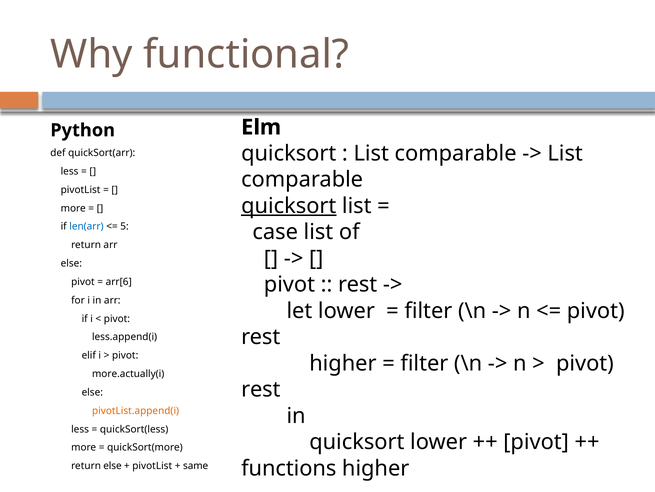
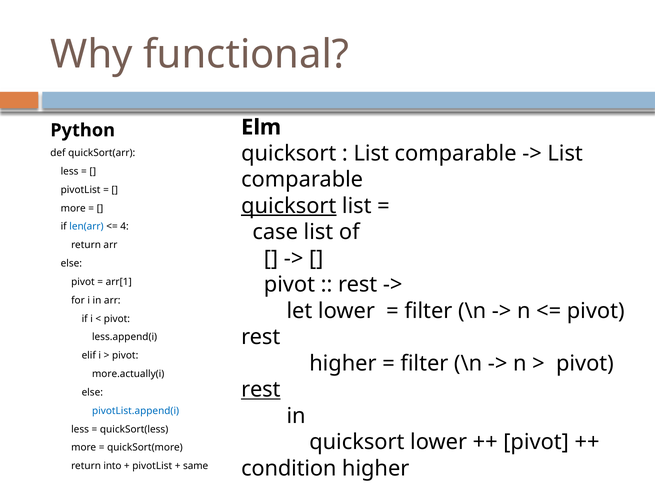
5: 5 -> 4 (125, 226)
arr[6: arr[6 -> arr[1 (119, 281)
rest underline: none -> present (261, 389)
pivotList.append(i colour: orange -> blue (136, 410)
functions: functions -> condition (289, 468)
return else: else -> into (112, 465)
